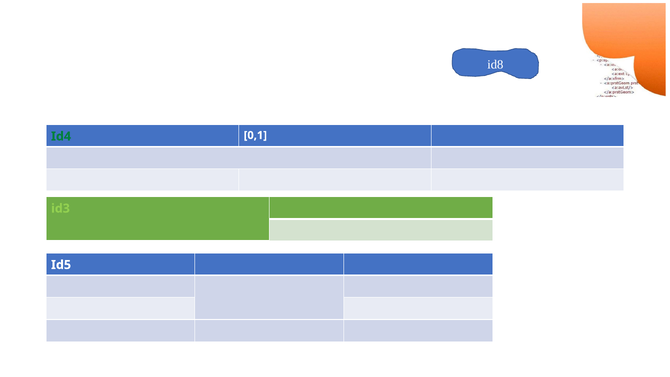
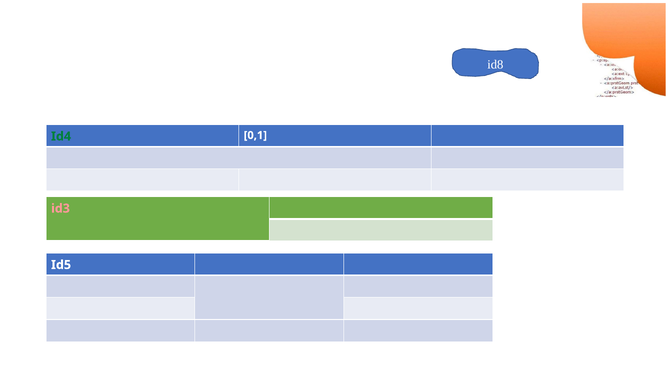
id3 colour: light green -> pink (60, 208)
